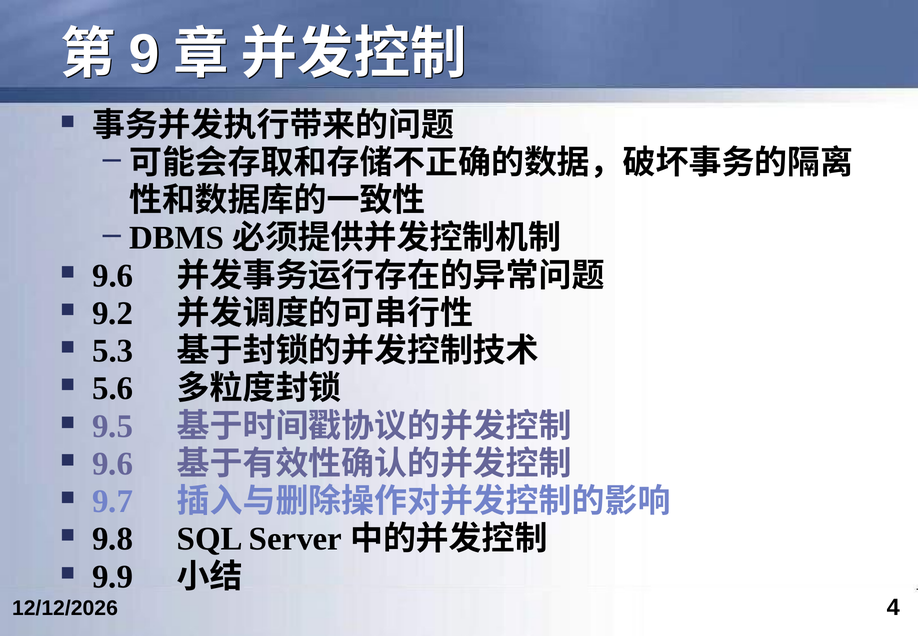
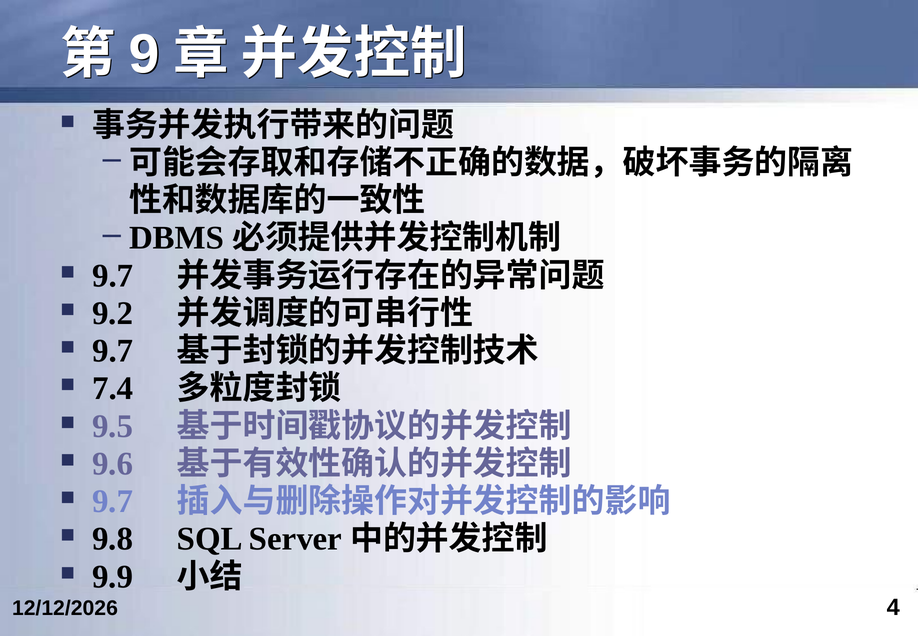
9.6: 9.6 -> 9.7 (113, 275)
5.3: 5.3 -> 9.7 (113, 351)
5.6: 5.6 -> 7.4 (113, 388)
